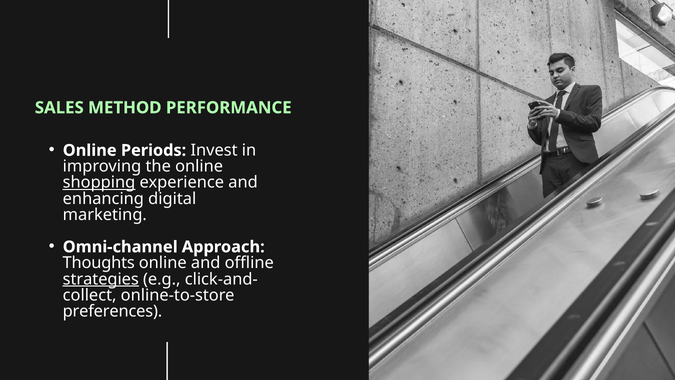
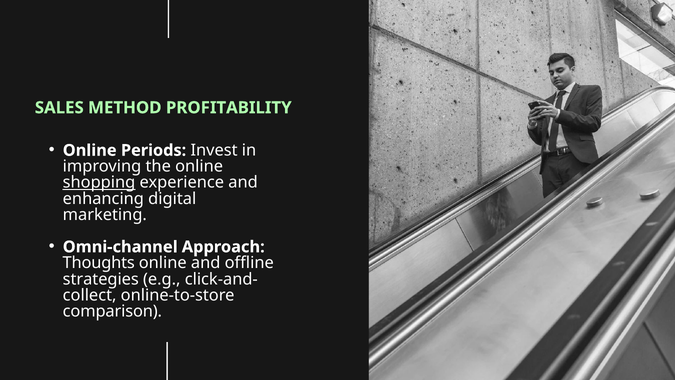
PERFORMANCE: PERFORMANCE -> PROFITABILITY (229, 108)
strategies underline: present -> none (101, 279)
preferences: preferences -> comparison (112, 311)
